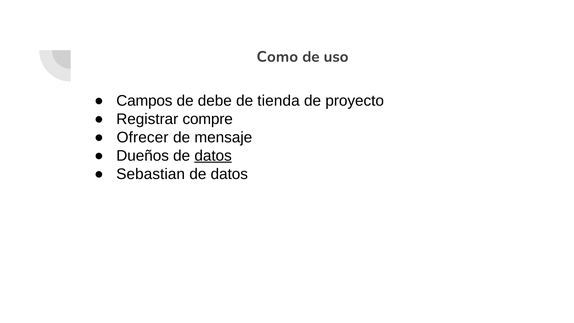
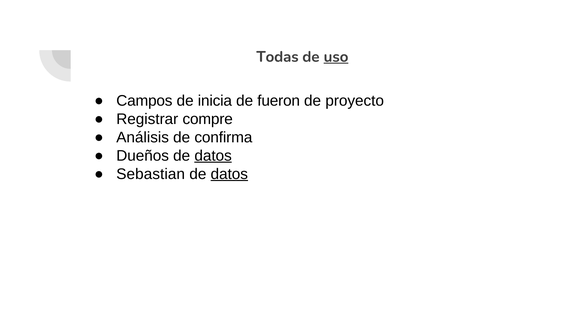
Como: Como -> Todas (277, 57)
uso underline: none -> present (336, 57)
debe: debe -> inicia (215, 101)
tienda: tienda -> fueron (279, 101)
Ofrecer: Ofrecer -> Análisis (143, 137)
mensaje: mensaje -> confirma (223, 137)
datos underline: none -> present (229, 174)
